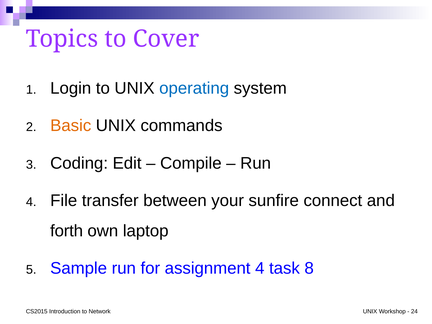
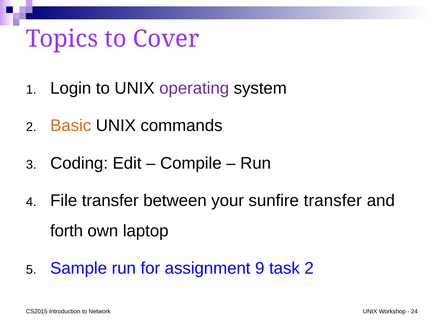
operating colour: blue -> purple (194, 88)
sunfire connect: connect -> transfer (333, 201)
assignment 4: 4 -> 9 (260, 268)
task 8: 8 -> 2 (309, 268)
